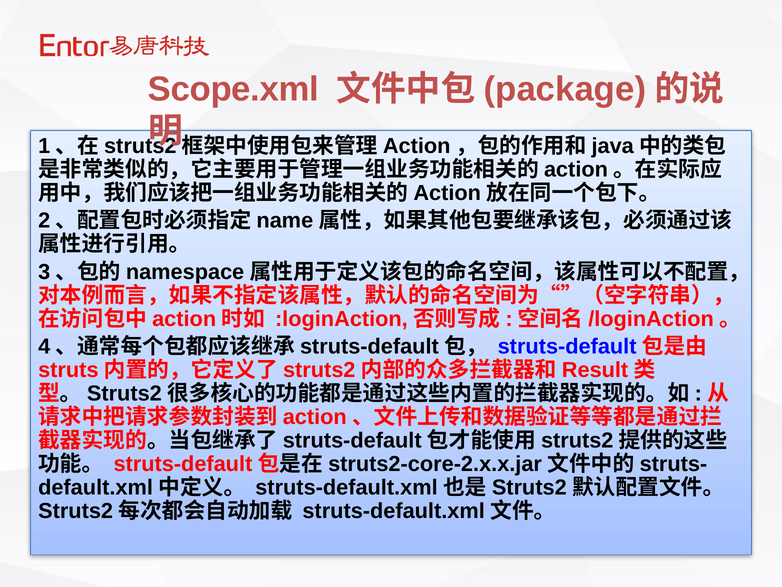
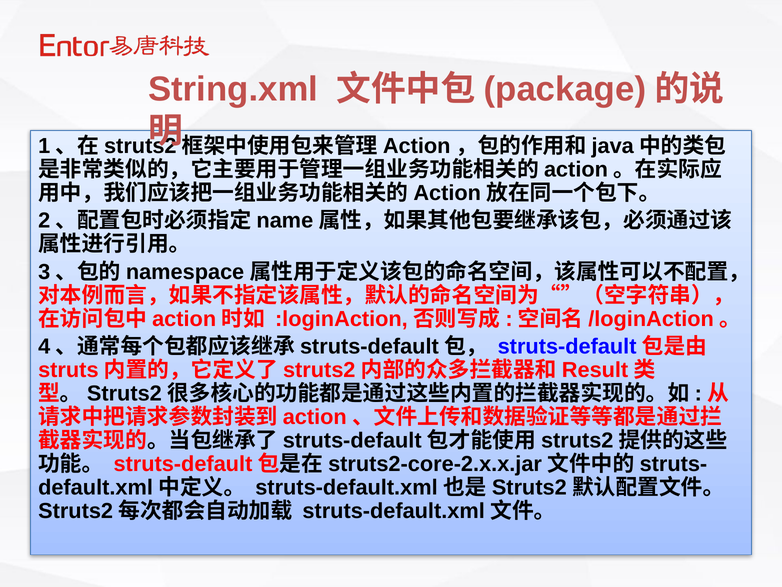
Scope.xml: Scope.xml -> String.xml (233, 89)
